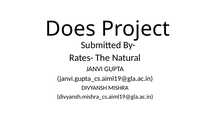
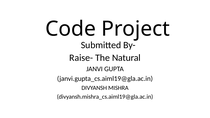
Does: Does -> Code (71, 29)
Rates-: Rates- -> Raise- (81, 58)
